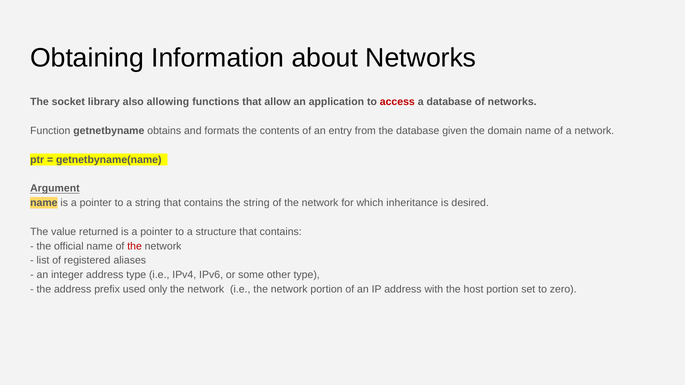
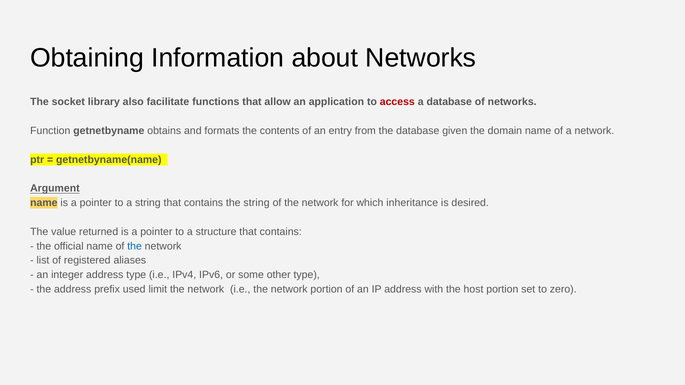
allowing: allowing -> facilitate (168, 102)
the colour: red -> blue (135, 246)
only: only -> limit (158, 290)
